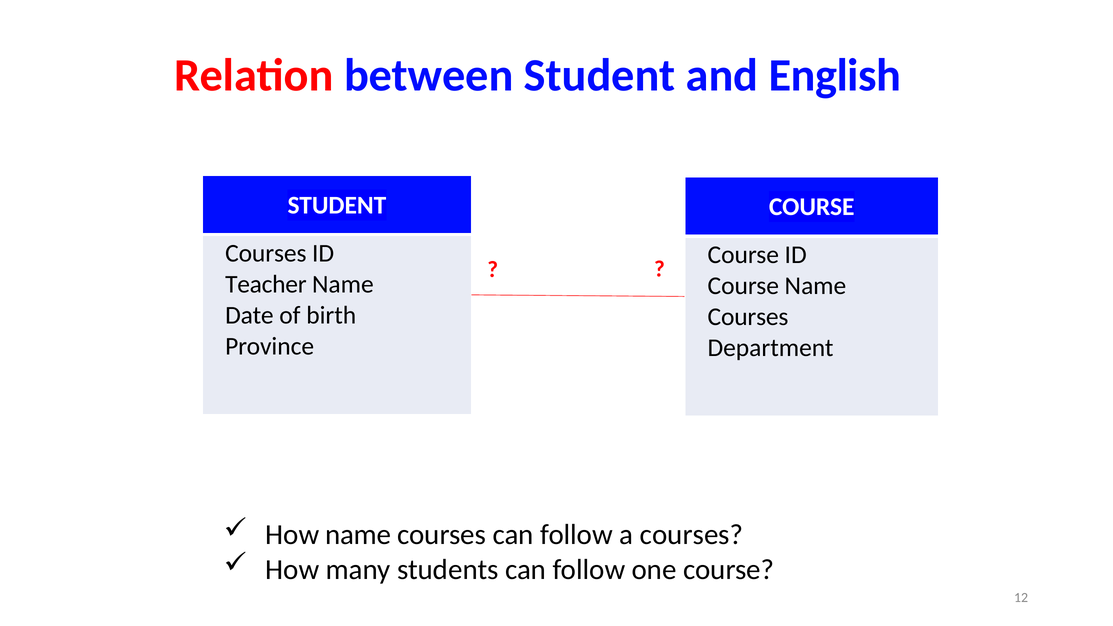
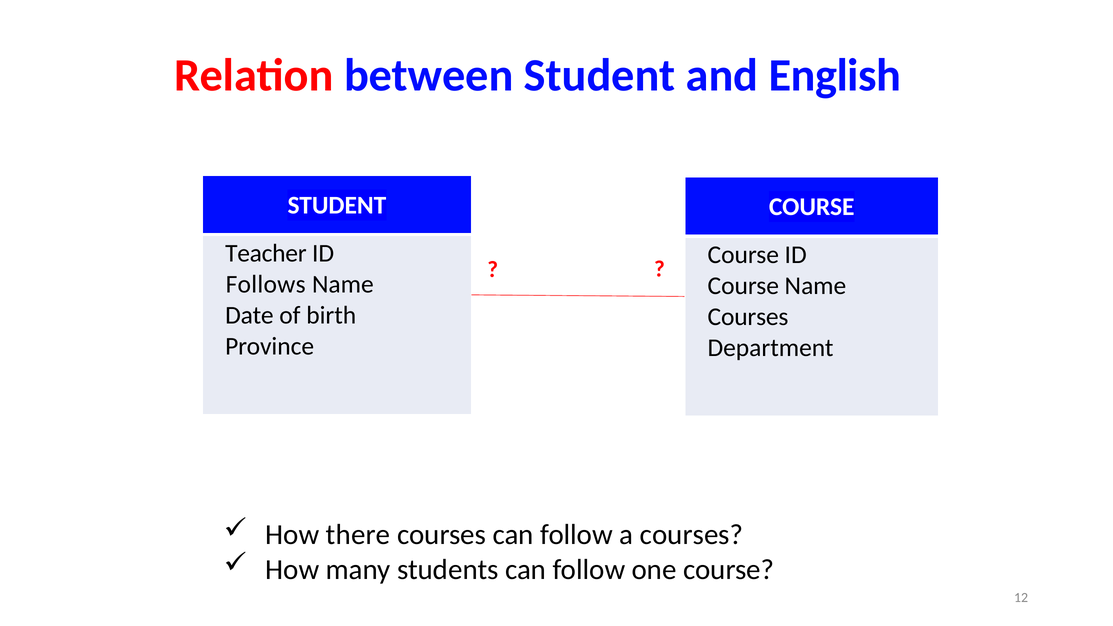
Courses: Courses -> Teacher (266, 253)
Teacher: Teacher -> Follows (266, 284)
How name: name -> there (358, 535)
